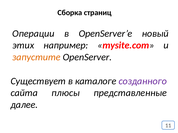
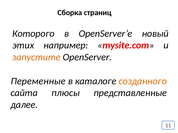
Операции: Операции -> Которого (33, 34)
Существует: Существует -> Переменные (38, 81)
созданного colour: purple -> orange (143, 81)
